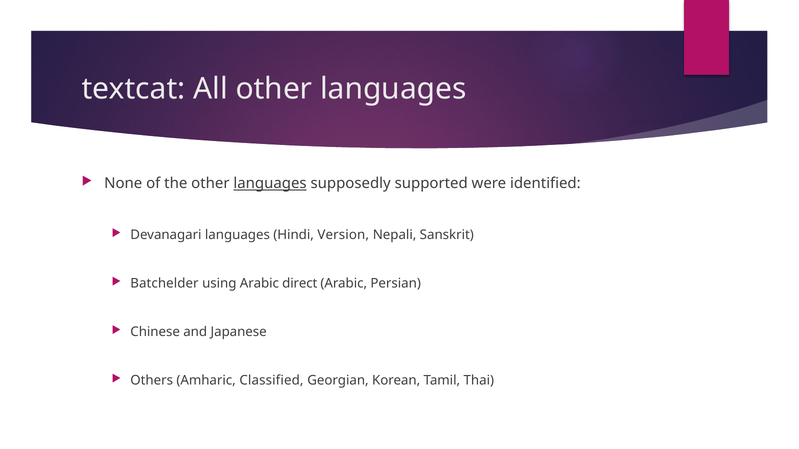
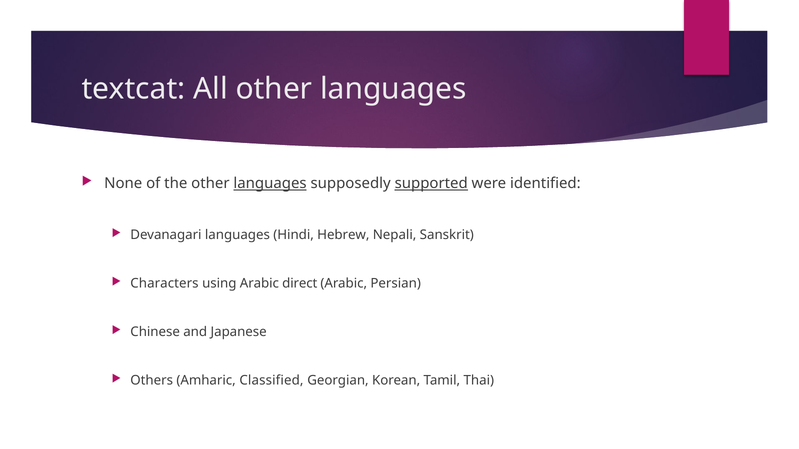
supported underline: none -> present (431, 184)
Version: Version -> Hebrew (343, 235)
Batchelder: Batchelder -> Characters (164, 284)
